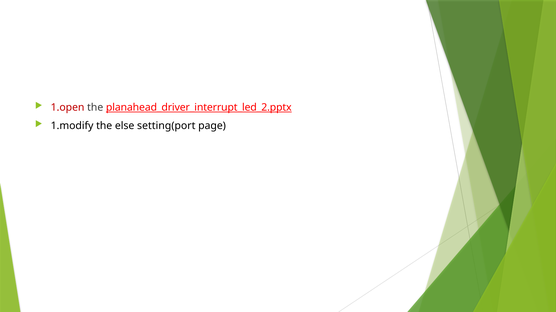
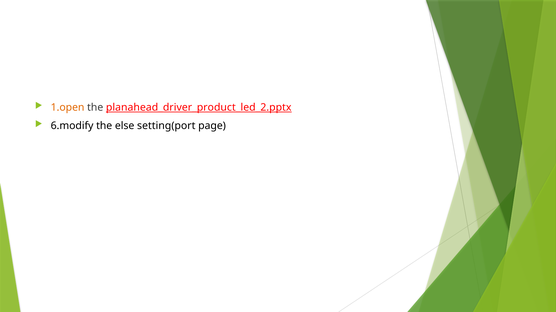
1.open colour: red -> orange (68, 108)
planahead_driver_interrupt_led_2.pptx: planahead_driver_interrupt_led_2.pptx -> planahead_driver_product_led_2.pptx (199, 108)
1.modify: 1.modify -> 6.modify (72, 126)
